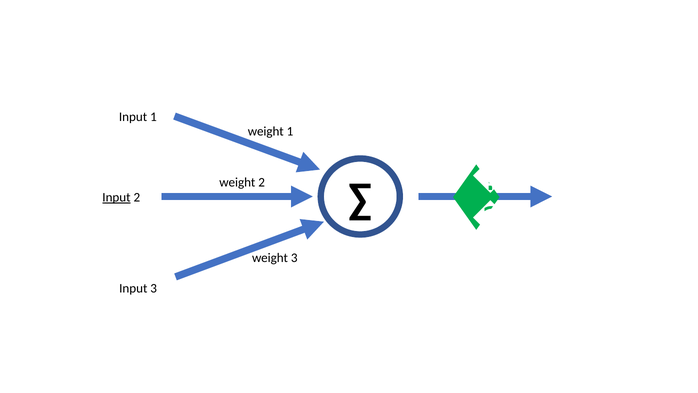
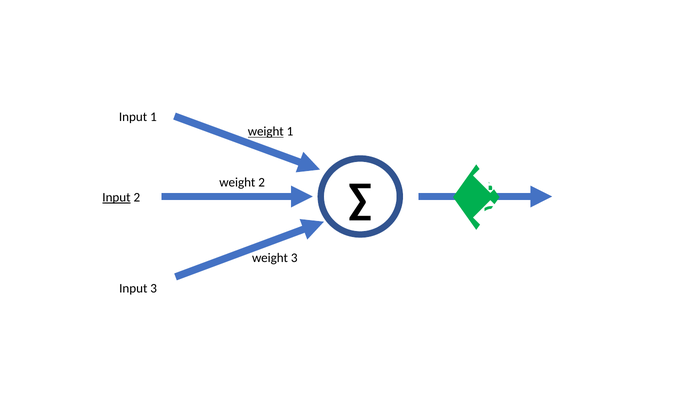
weight underline: none -> present (266, 131)
